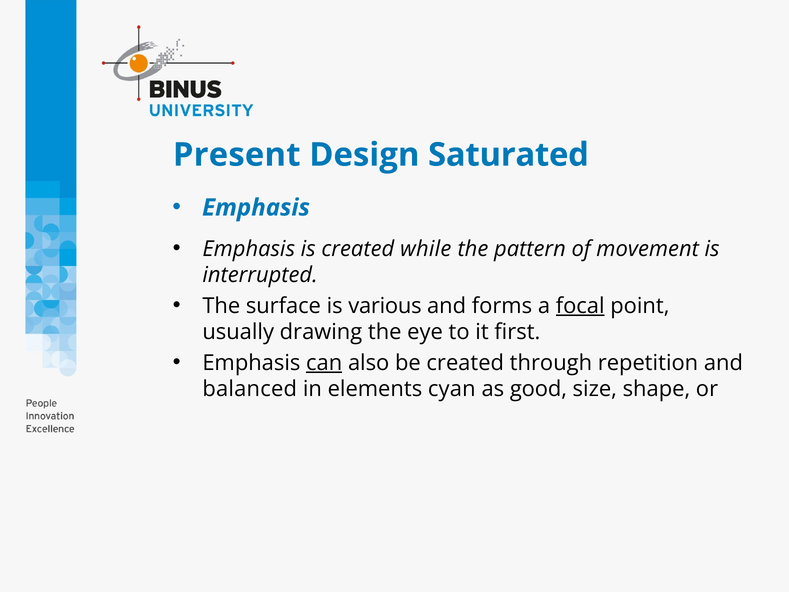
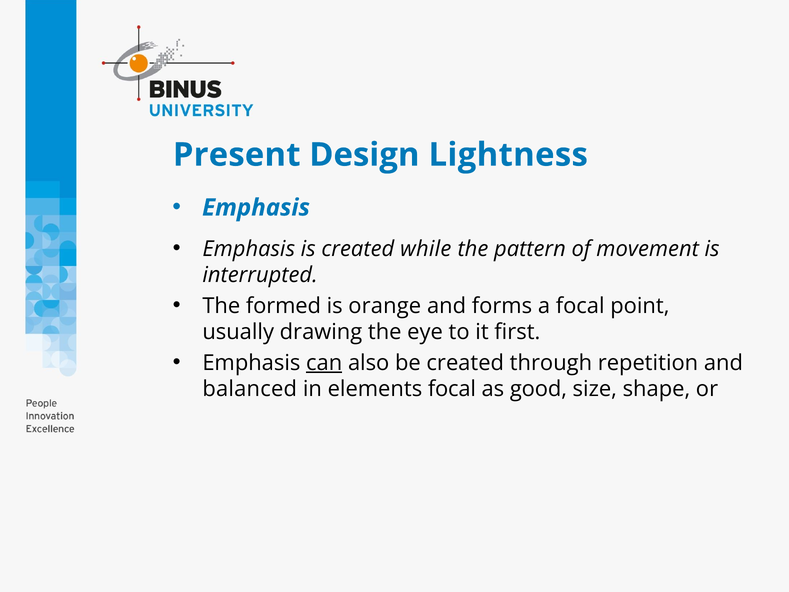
Saturated: Saturated -> Lightness (508, 155)
surface: surface -> formed (283, 306)
various: various -> orange (385, 306)
focal underline: present -> none (580, 306)
elements cyan: cyan -> focal (452, 389)
